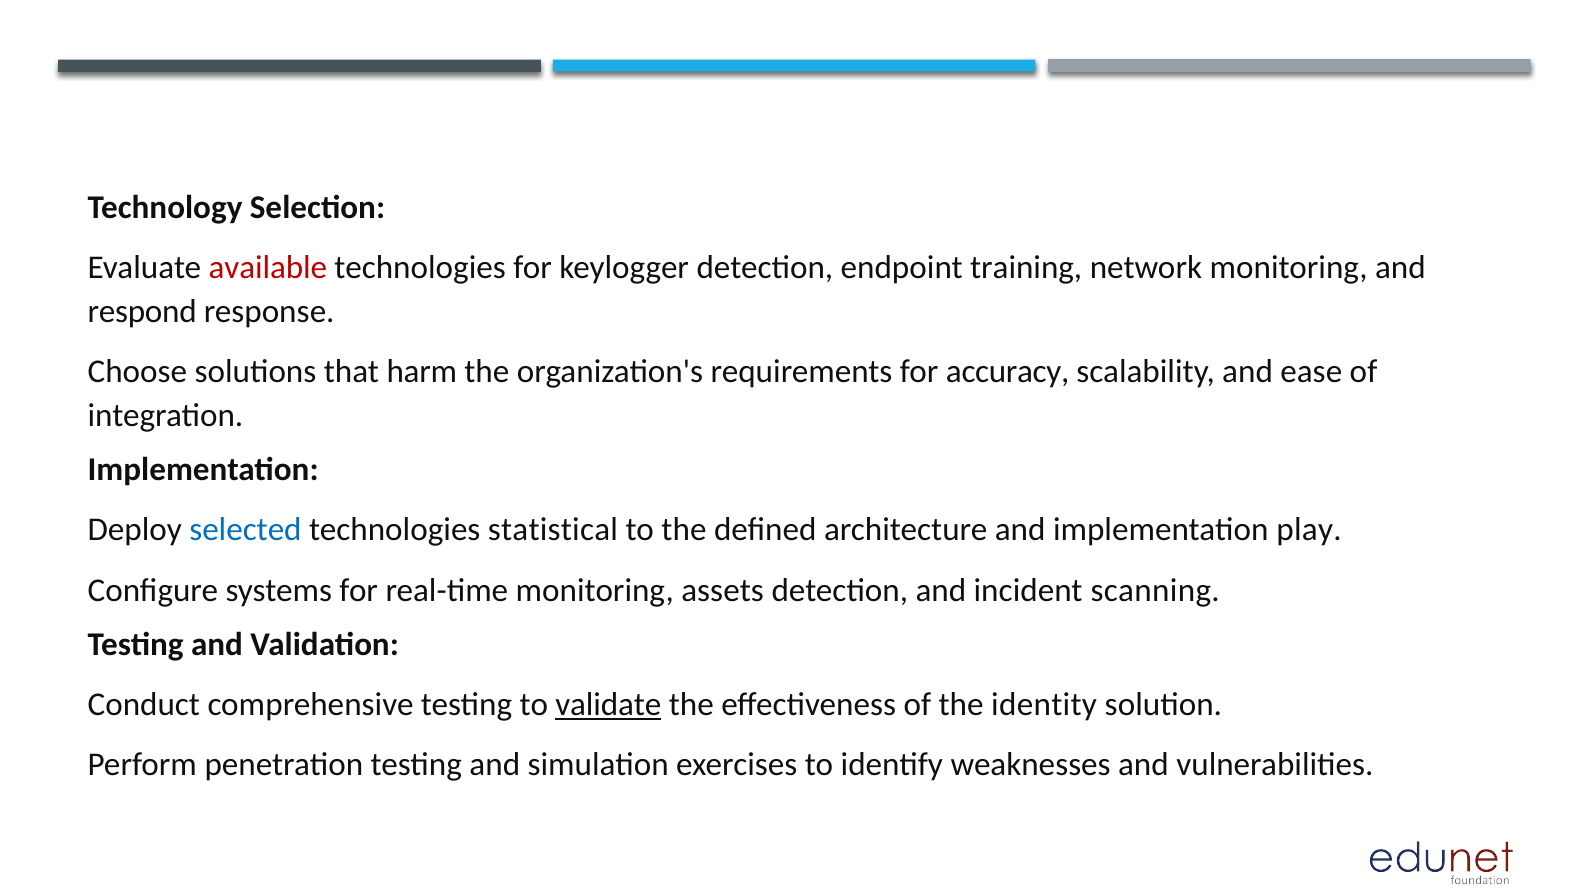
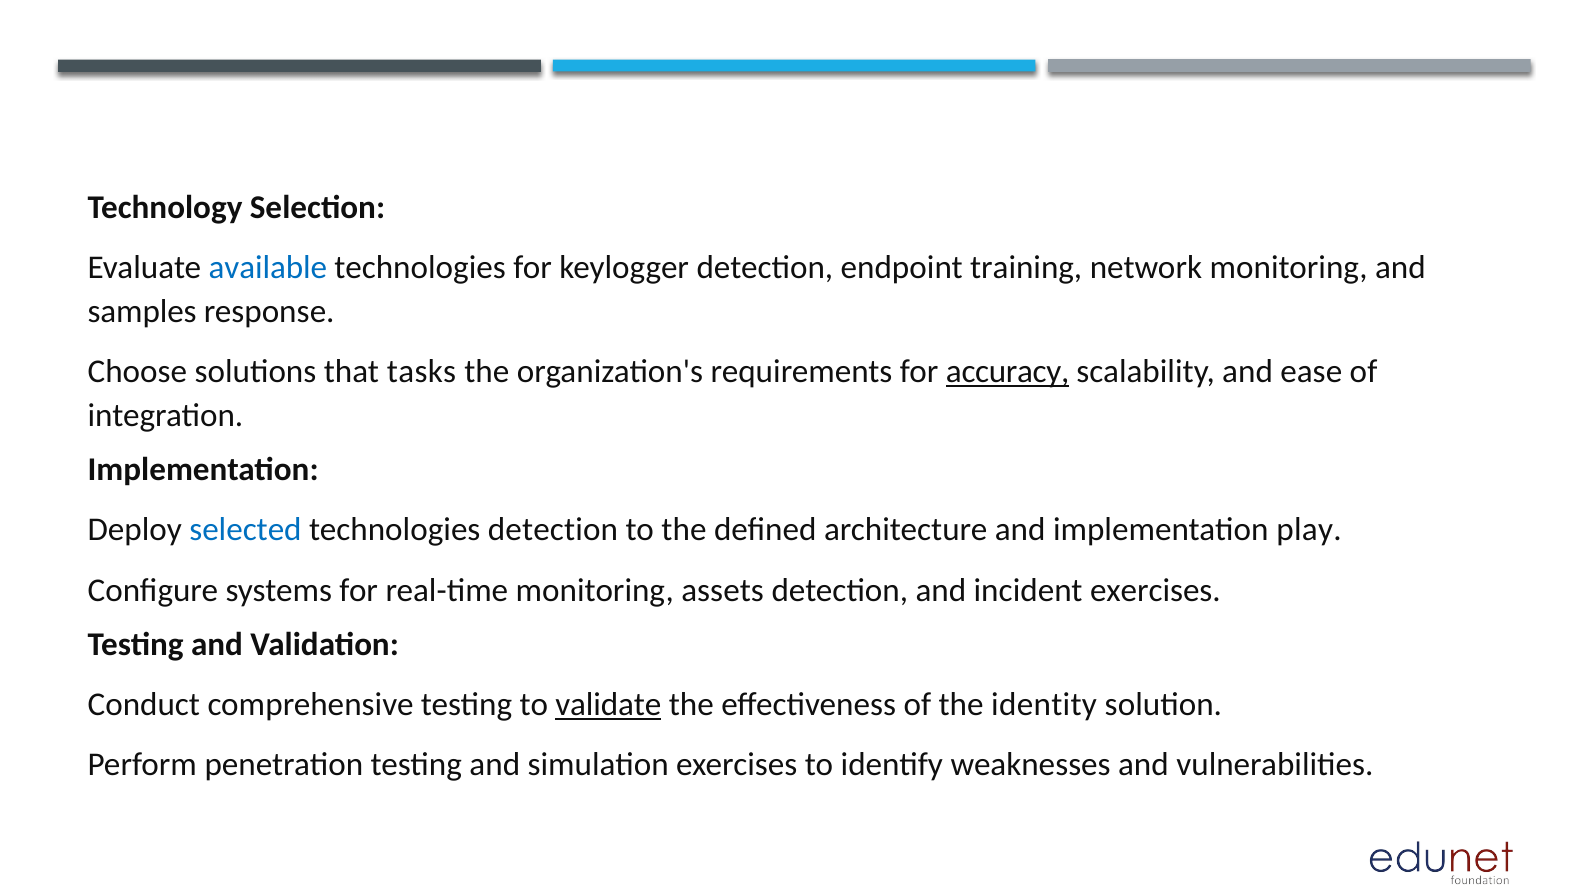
available colour: red -> blue (268, 268)
respond: respond -> samples (142, 312)
harm: harm -> tasks (422, 372)
accuracy underline: none -> present (1008, 372)
technologies statistical: statistical -> detection (553, 530)
incident scanning: scanning -> exercises (1155, 590)
